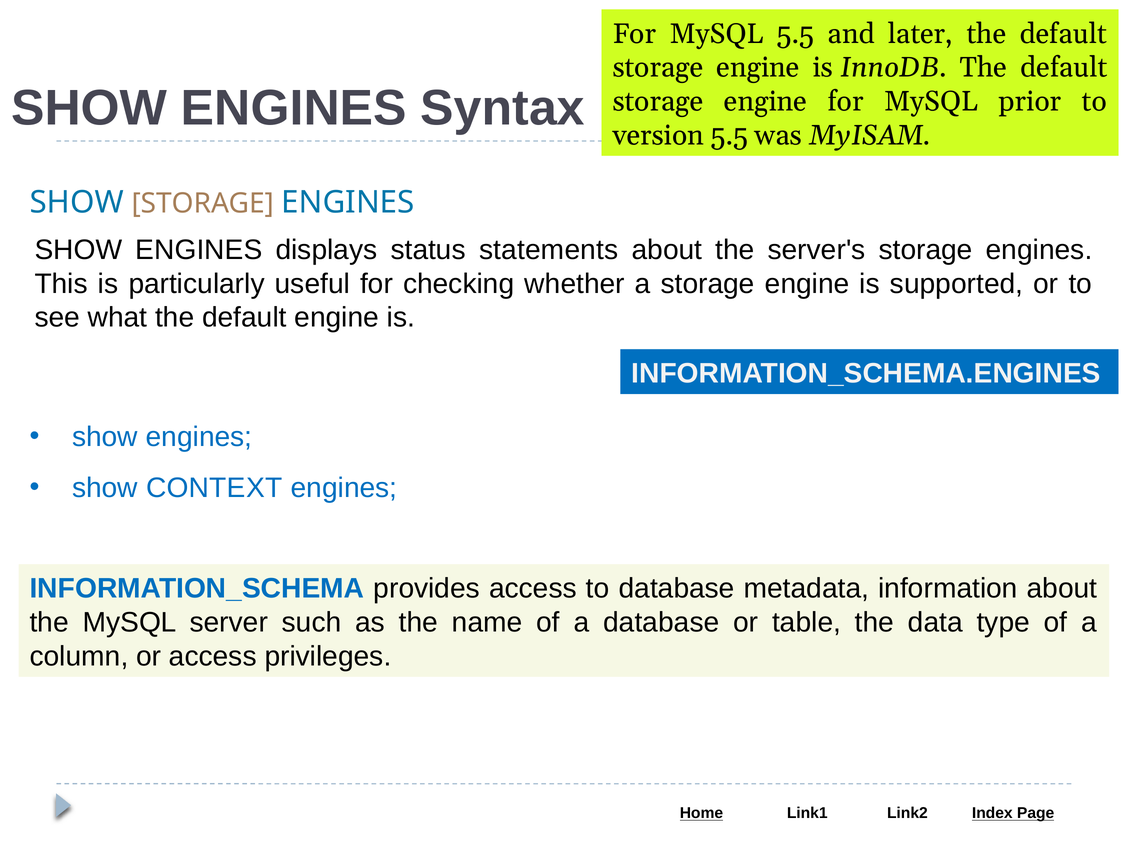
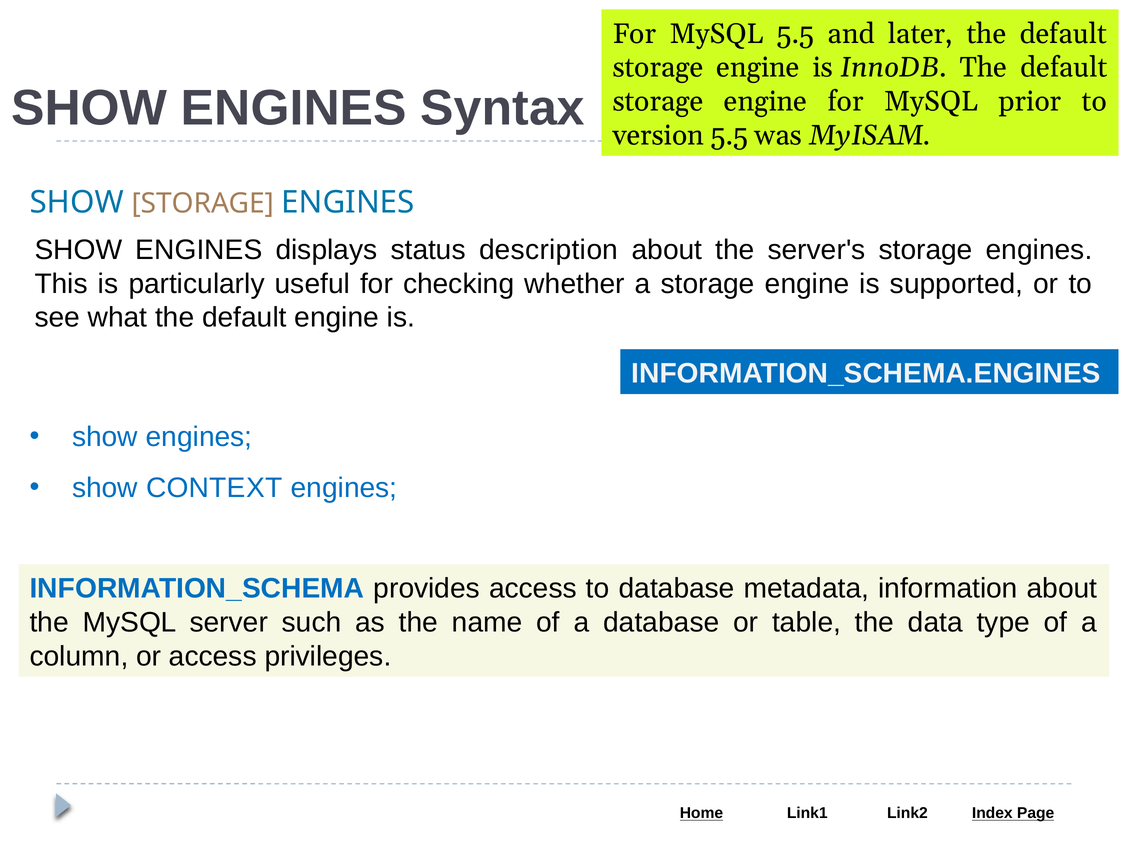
statements: statements -> description (549, 250)
